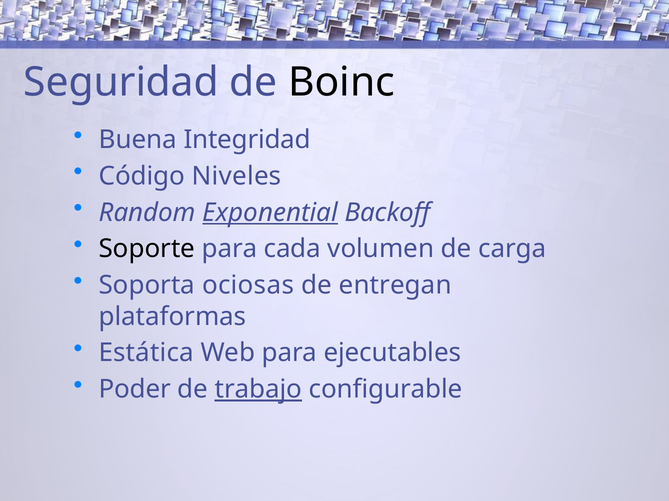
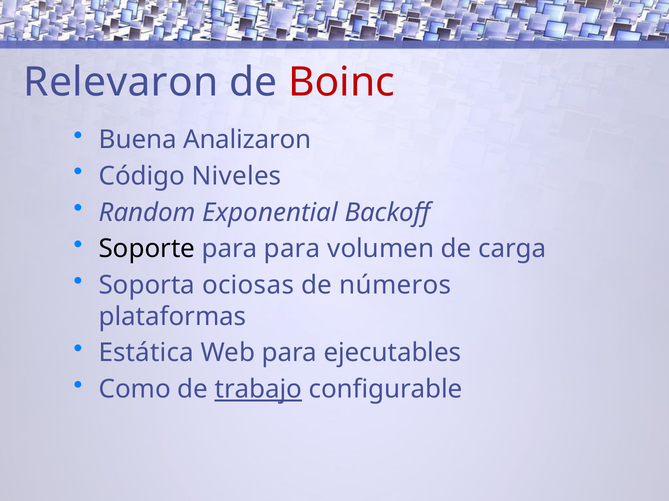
Seguridad: Seguridad -> Relevaron (121, 83)
Boinc colour: black -> red (342, 83)
Integridad: Integridad -> Analizaron (247, 140)
Exponential underline: present -> none (270, 213)
para cada: cada -> para (292, 249)
entregan: entregan -> números (395, 286)
Poder: Poder -> Como (135, 390)
